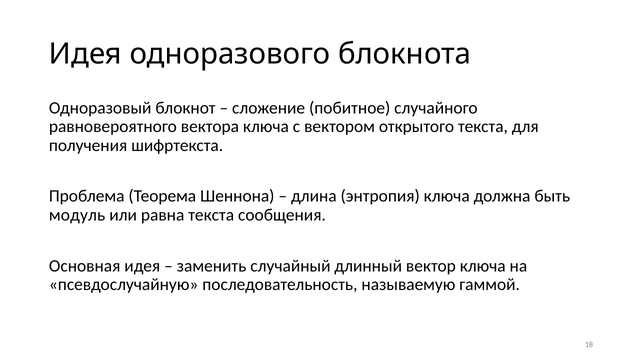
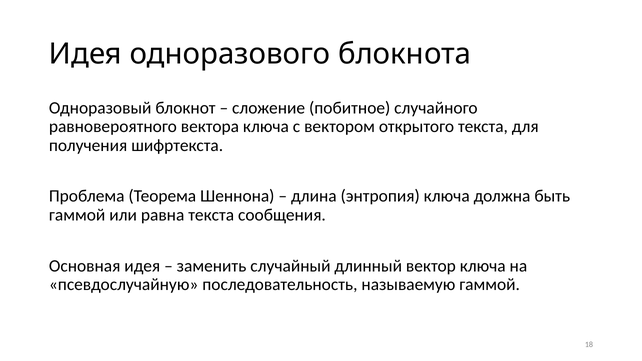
модуль: модуль -> гаммой (77, 215)
